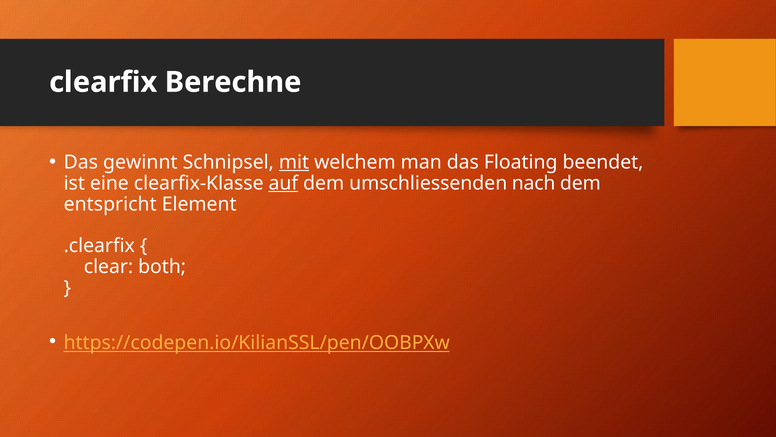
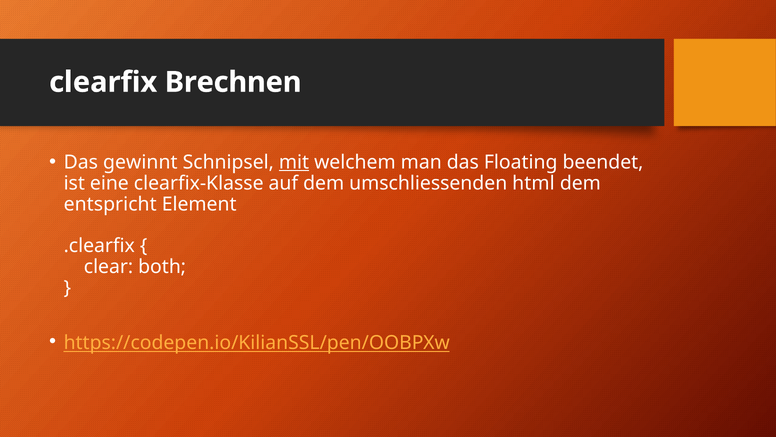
Berechne: Berechne -> Brechnen (233, 82)
auf underline: present -> none (283, 183)
nach: nach -> html (533, 183)
